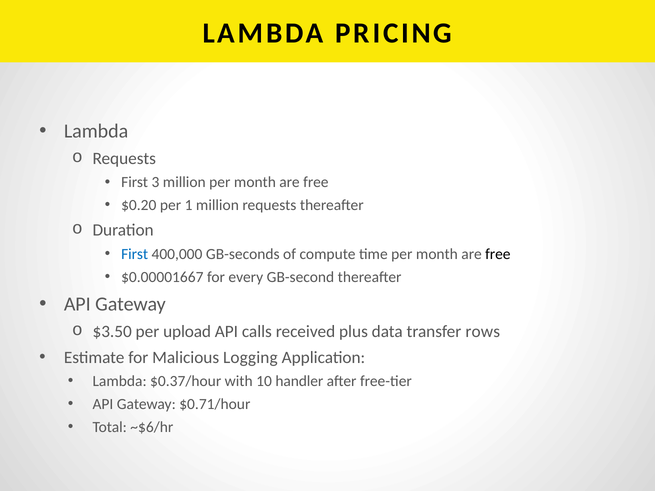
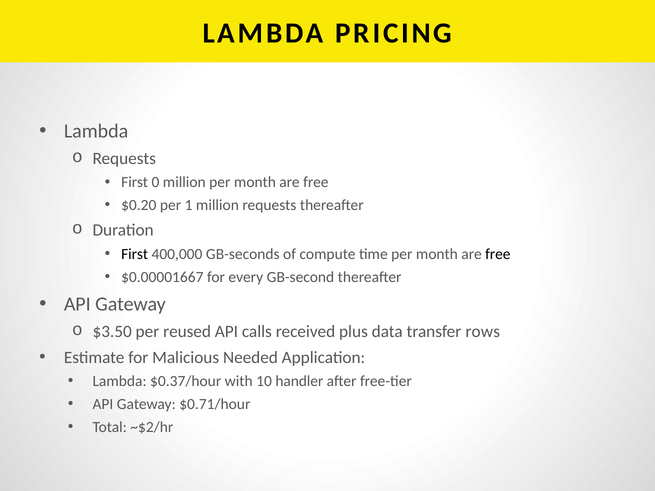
3: 3 -> 0 (155, 182)
First colour: blue -> black (135, 254)
upload: upload -> reused (187, 332)
Logging: Logging -> Needed (250, 358)
~$6/hr: ~$6/hr -> ~$2/hr (152, 427)
